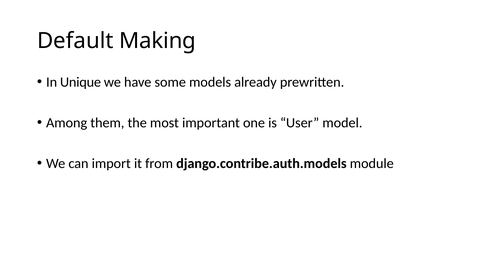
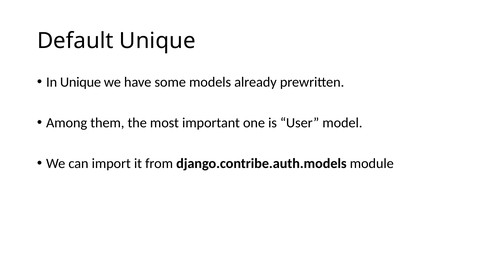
Default Making: Making -> Unique (157, 41)
